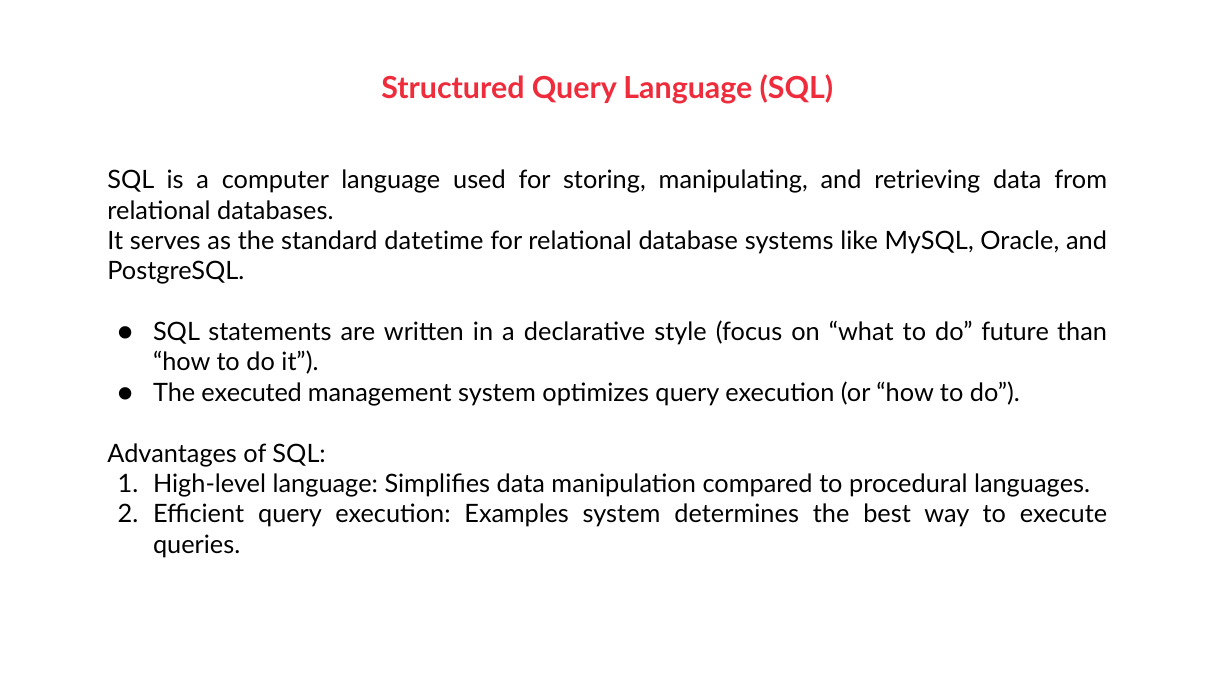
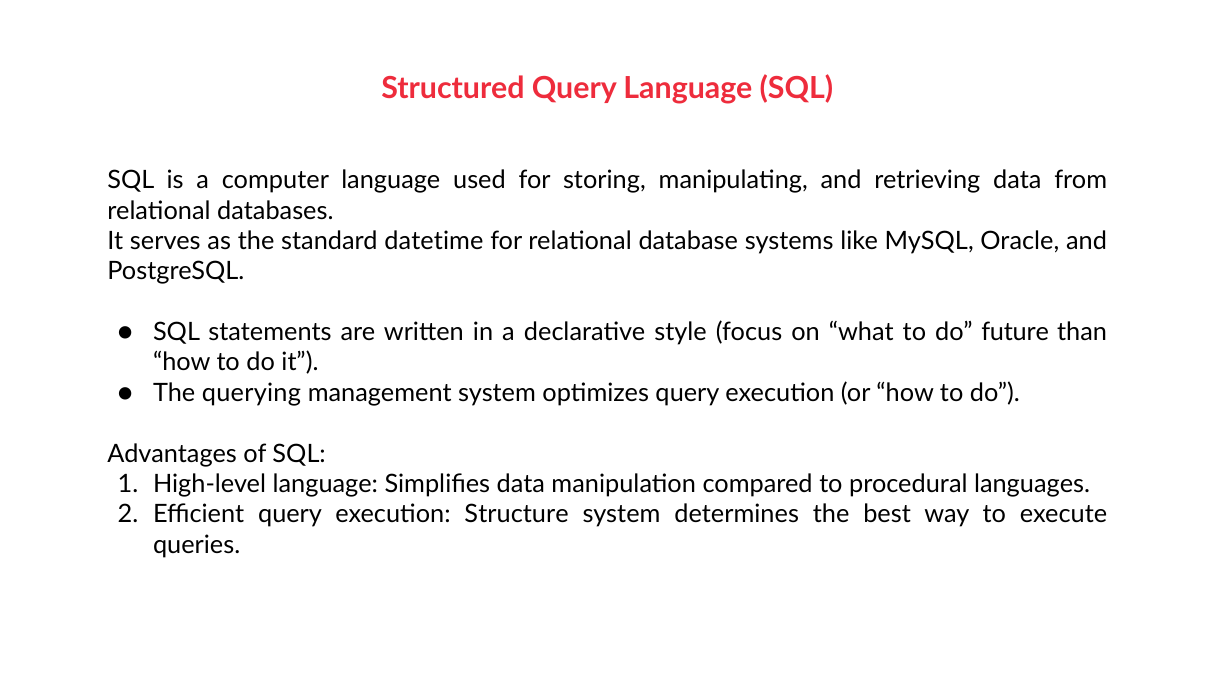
executed: executed -> querying (251, 393)
Examples: Examples -> Structure (517, 515)
